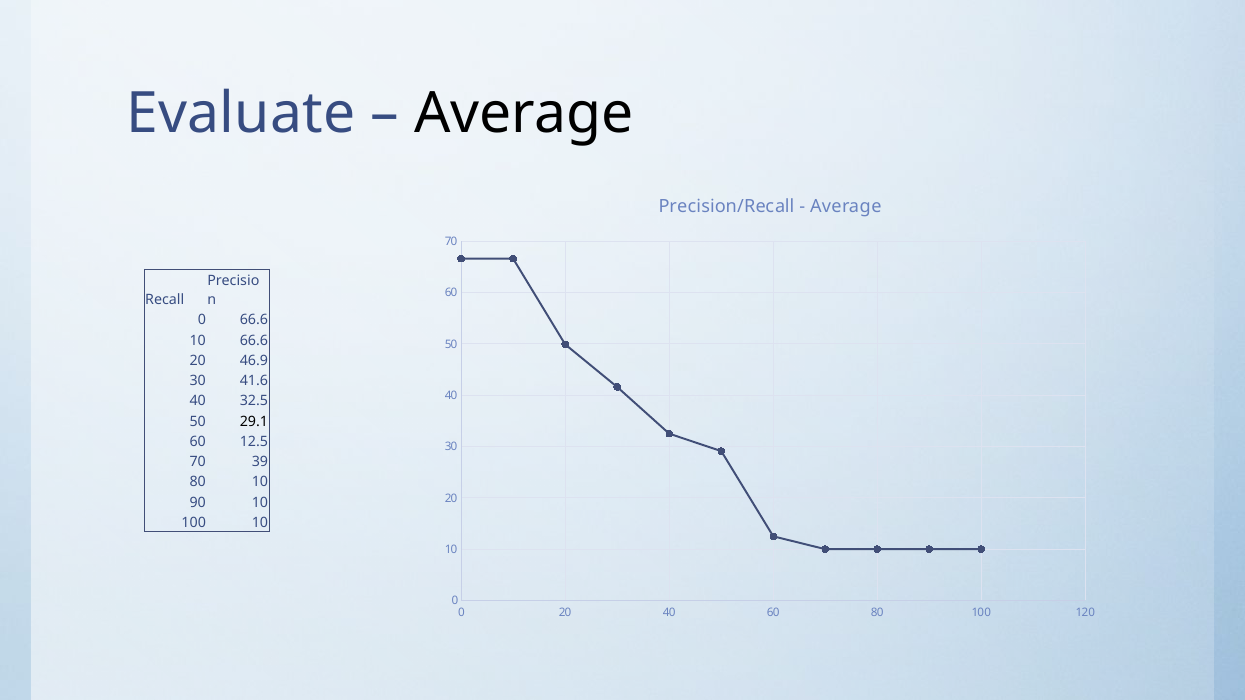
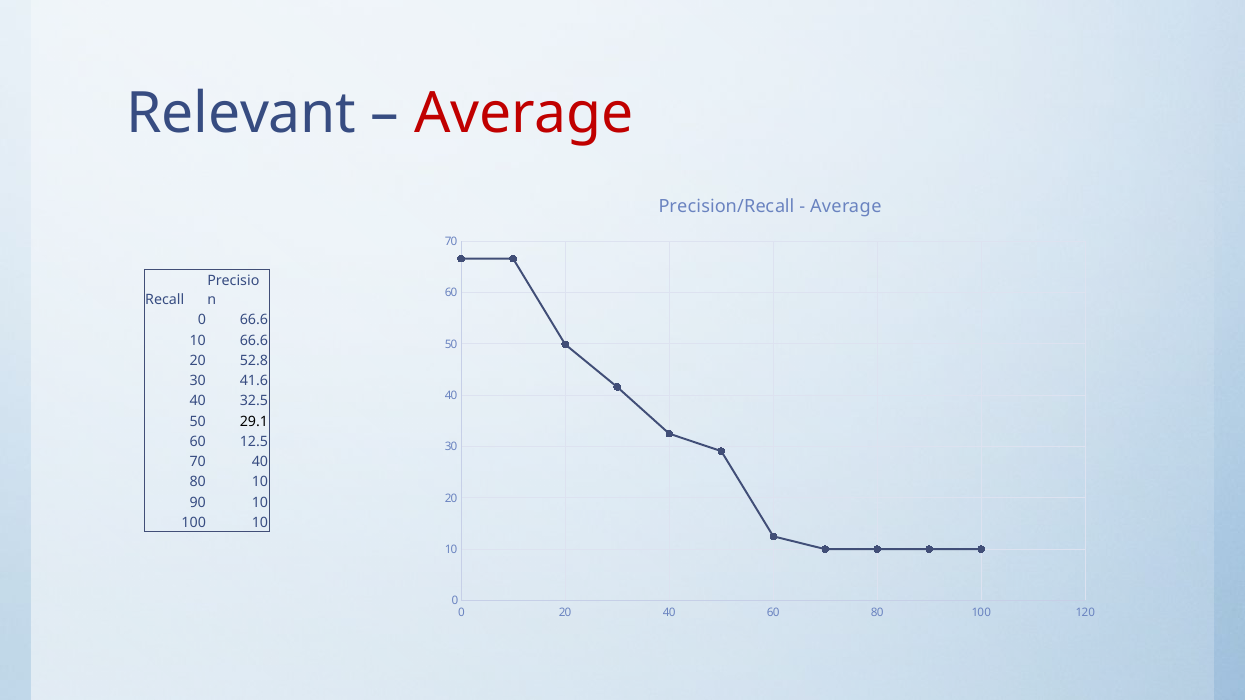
Evaluate: Evaluate -> Relevant (241, 114)
Average colour: black -> red (524, 114)
46.9: 46.9 -> 52.8 (254, 361)
70 39: 39 -> 40 (260, 462)
